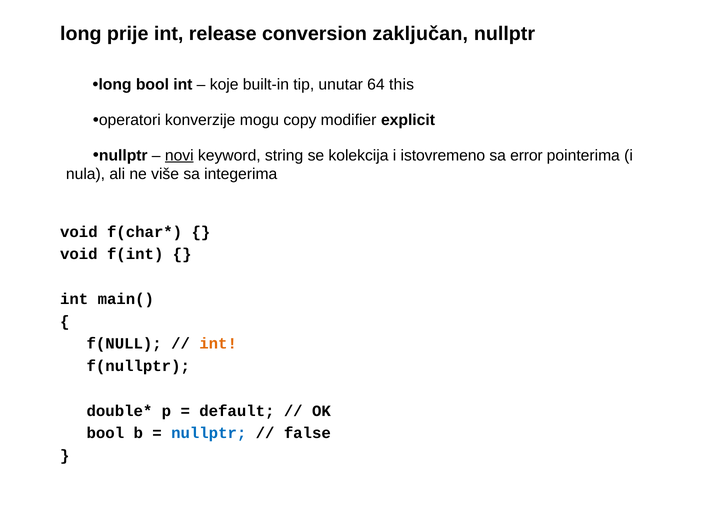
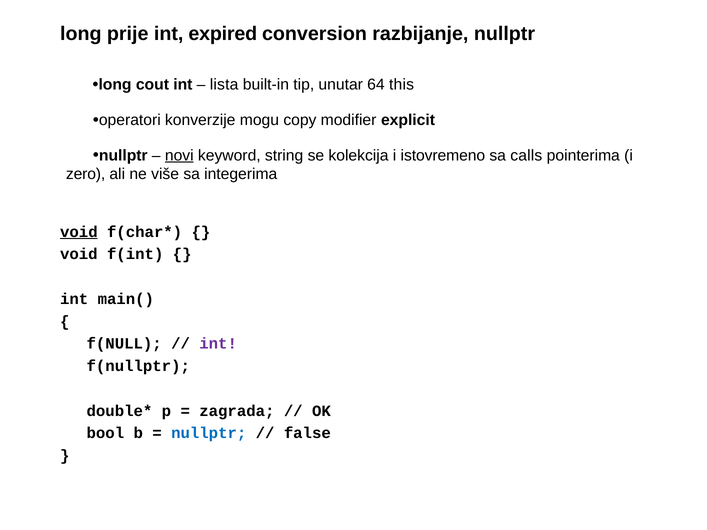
release: release -> expired (223, 34)
zaključan: zaključan -> razbijanje (420, 34)
bool: bool -> cout (152, 85)
koje: koje -> lista (224, 85)
error: error -> calls (526, 155)
nula: nula -> zero (86, 174)
void underline: none -> present (79, 232)
int colour: orange -> purple (218, 344)
default: default -> zagrada (237, 411)
